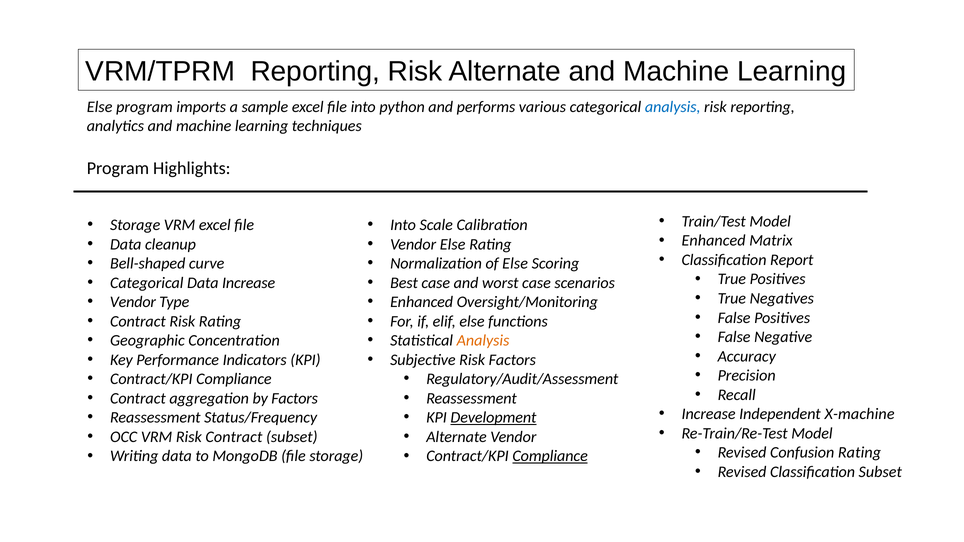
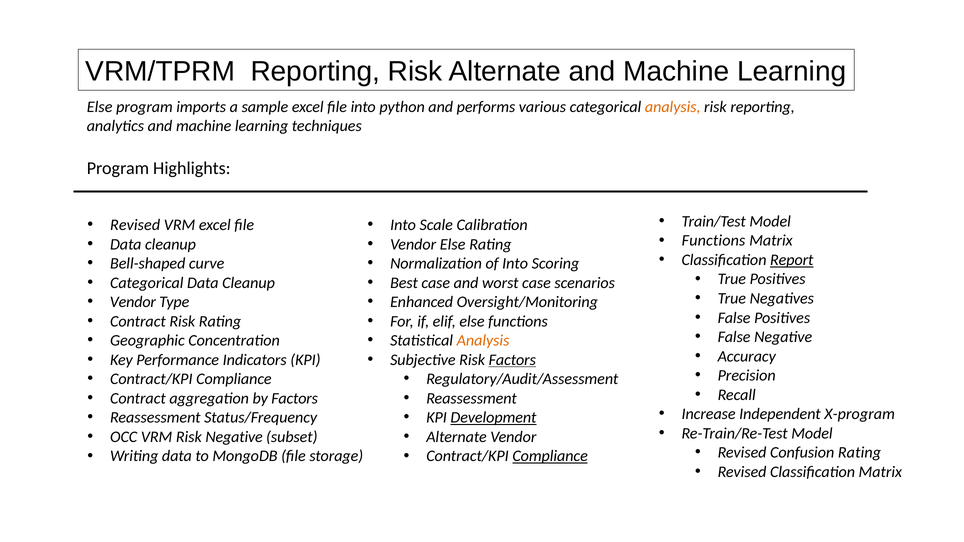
analysis colour: blue -> orange (673, 107)
Storage: Storage -> Revised (135, 225)
Enhanced: Enhanced -> Functions (714, 241)
Report underline: none -> present (792, 260)
of Else: Else -> Into (515, 264)
Categorical Data Increase: Increase -> Cleanup (249, 283)
Factors underline: none -> present (512, 360)
X-machine: X-machine -> X-program (860, 414)
Risk Contract: Contract -> Negative (234, 437)
Classification Subset: Subset -> Matrix (880, 472)
